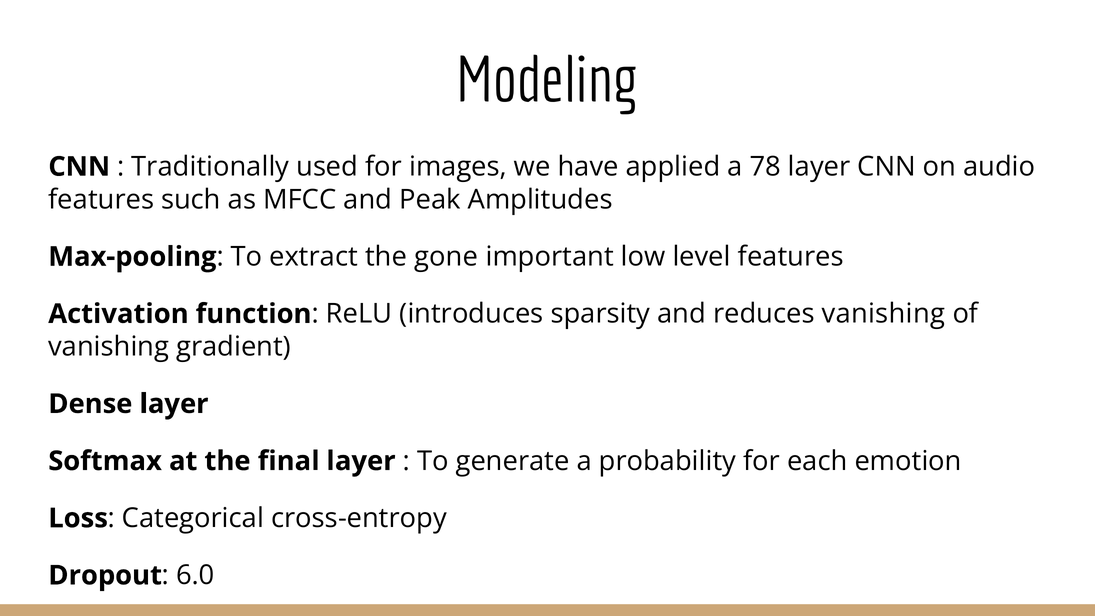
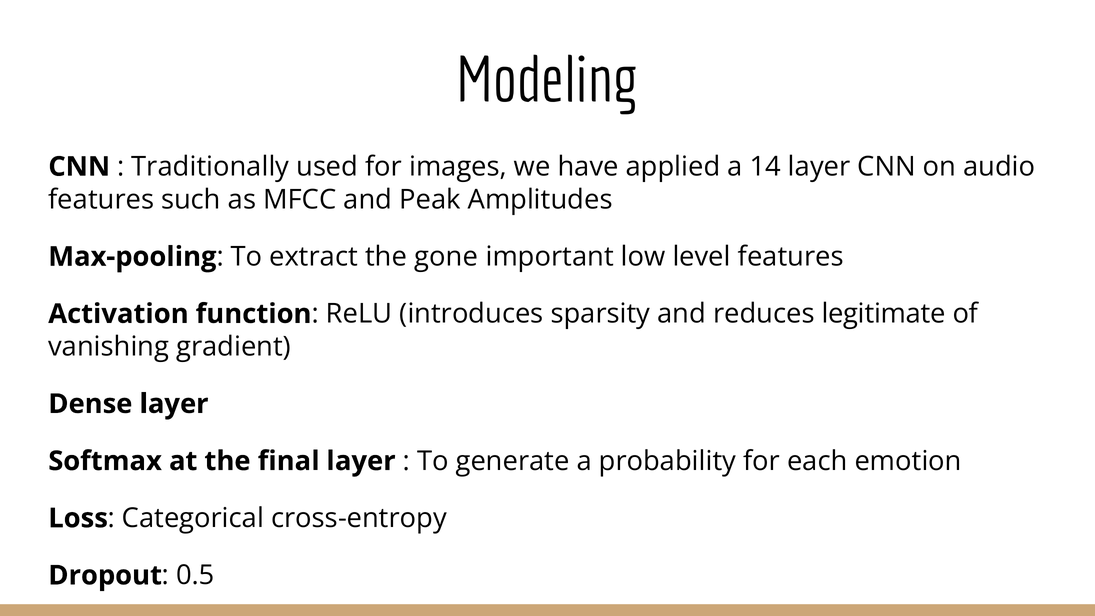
78: 78 -> 14 (765, 167)
reduces vanishing: vanishing -> legitimate (884, 314)
6.0: 6.0 -> 0.5 (195, 575)
